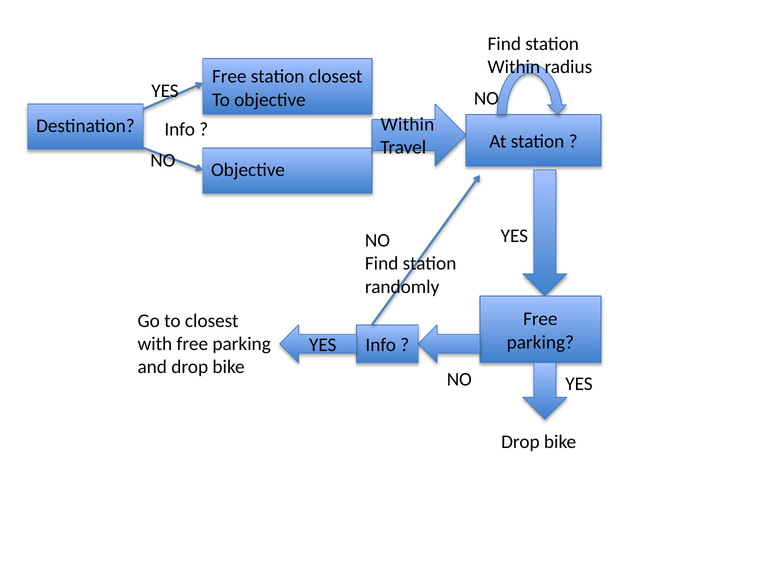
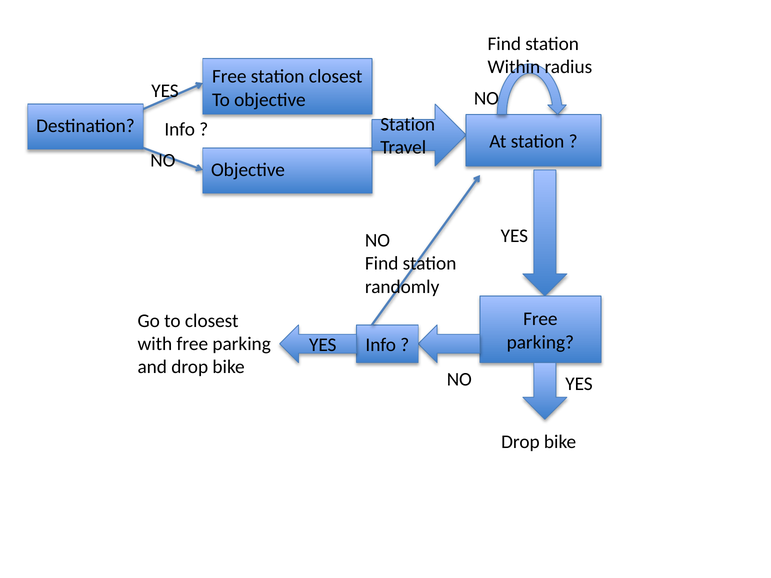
Within: Within -> Station (408, 125)
